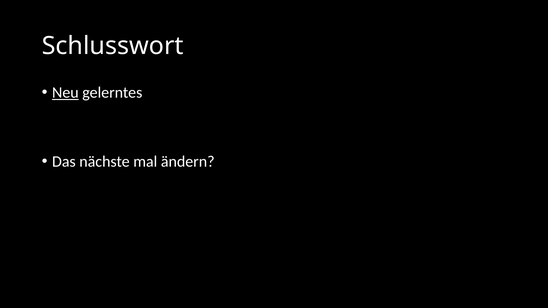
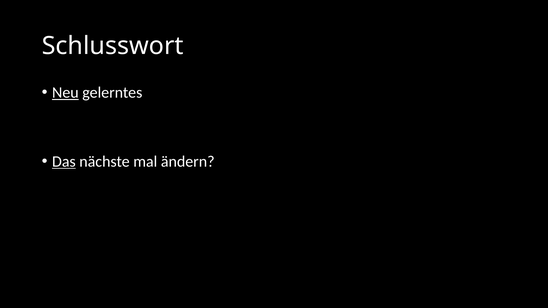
Das underline: none -> present (64, 162)
